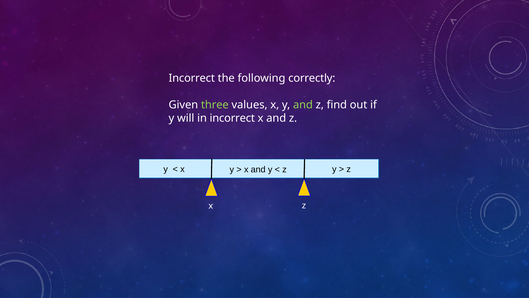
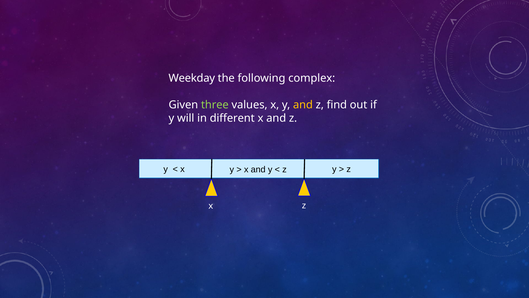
Incorrect: Incorrect -> Weekday (192, 78)
correctly: correctly -> complex (312, 78)
and colour: light green -> yellow (303, 105)
in incorrect: incorrect -> different (232, 118)
